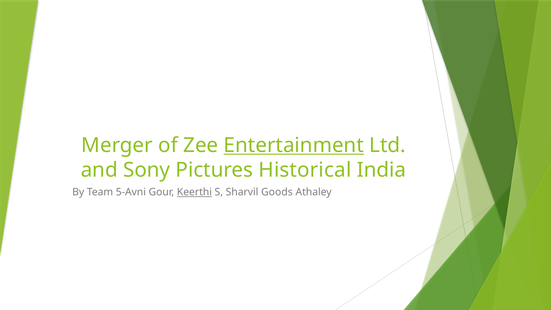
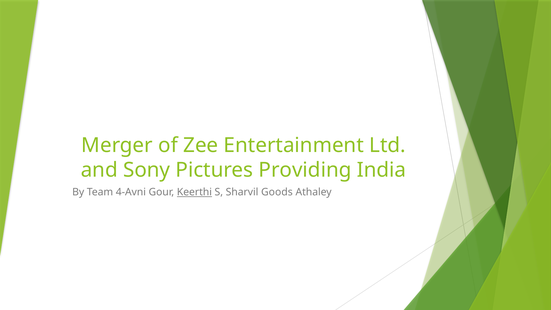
Entertainment underline: present -> none (294, 145)
Historical: Historical -> Providing (305, 170)
5-Avni: 5-Avni -> 4-Avni (131, 192)
